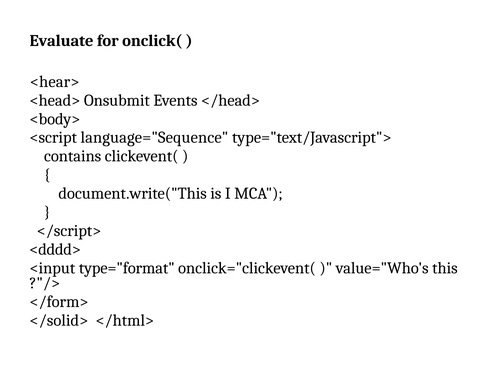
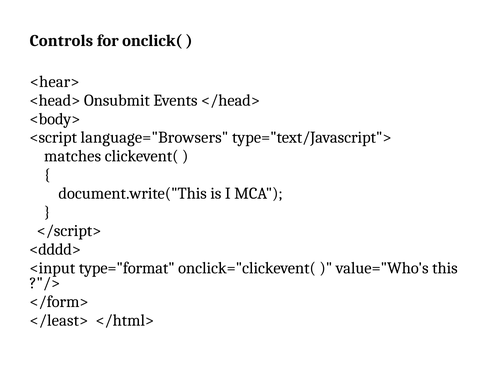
Evaluate: Evaluate -> Controls (61, 41)
language="Sequence: language="Sequence -> language="Browsers (154, 137)
contains: contains -> matches (73, 156)
</solid>: </solid> -> </least> (59, 320)
